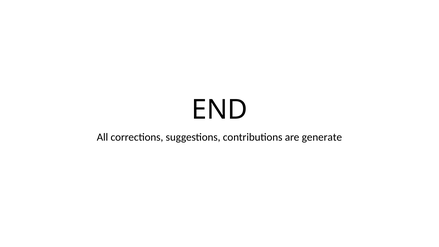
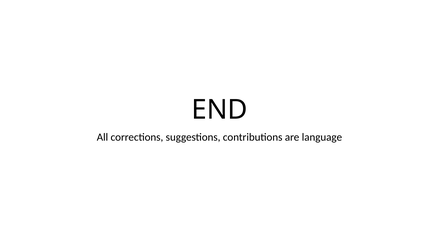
generate: generate -> language (322, 137)
